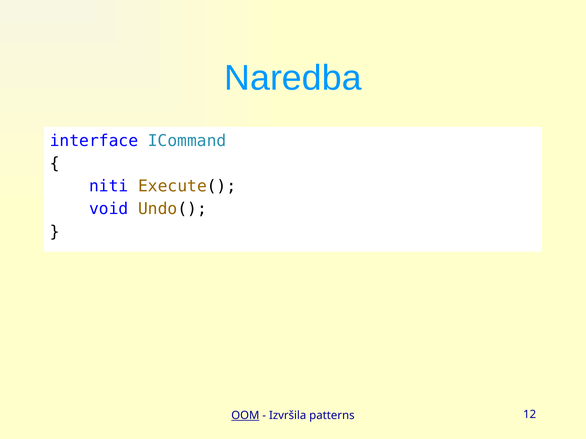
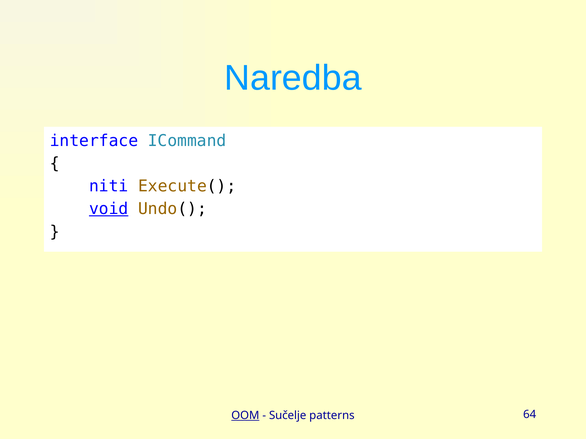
void underline: none -> present (109, 209)
Izvršila: Izvršila -> Sučelje (288, 416)
12: 12 -> 64 (530, 415)
